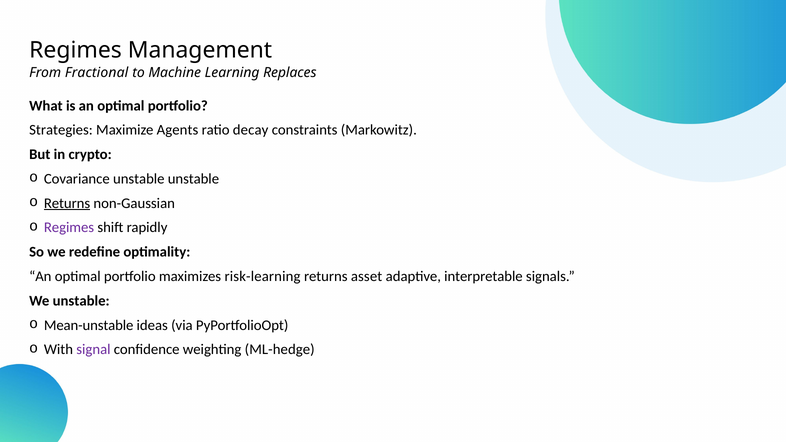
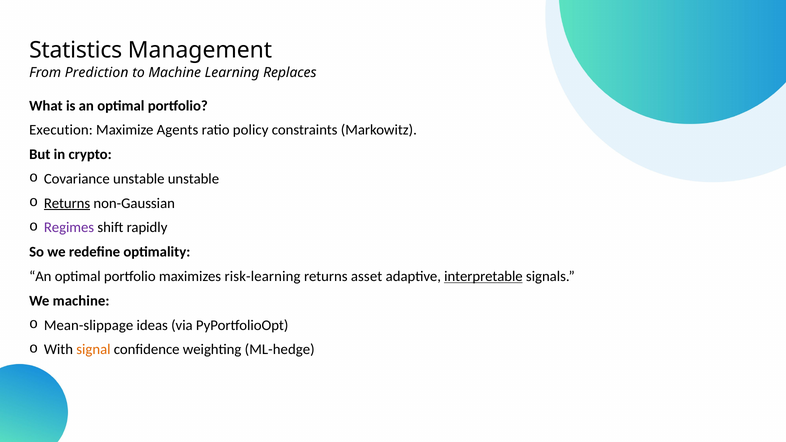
Regimes: Regimes -> Statistics (76, 50)
Fractional: Fractional -> Prediction (97, 73)
Strategies: Strategies -> Execution (61, 130)
decay: decay -> policy (251, 130)
interpretable underline: none -> present (483, 276)
We unstable: unstable -> machine (81, 301)
Mean-unstable: Mean-unstable -> Mean-slippage (89, 325)
signal colour: purple -> orange (93, 350)
